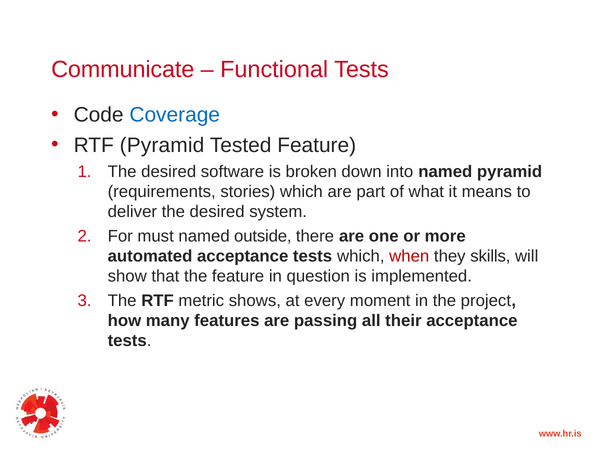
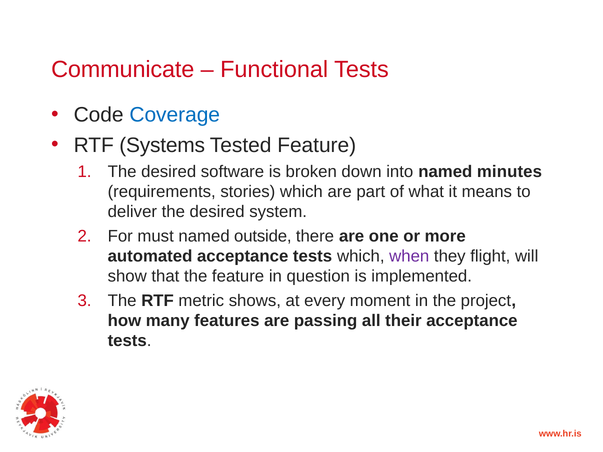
RTF Pyramid: Pyramid -> Systems (162, 145)
named pyramid: pyramid -> minutes (509, 172)
when colour: red -> purple (409, 256)
skills: skills -> flight (490, 256)
